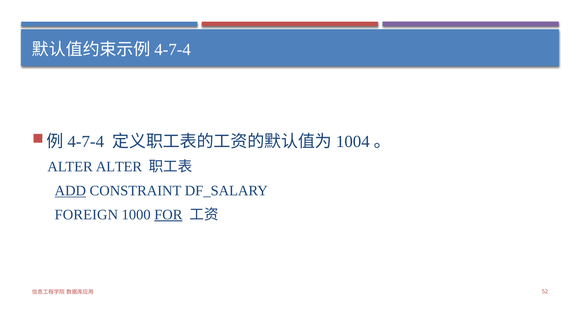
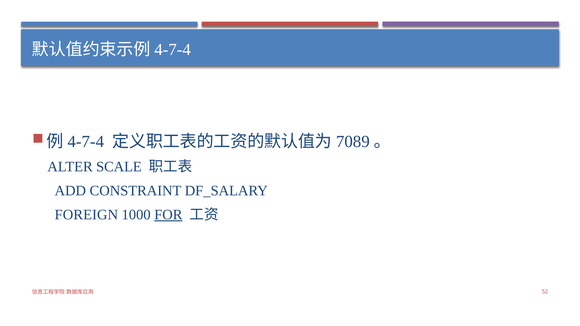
1004: 1004 -> 7089 (353, 142)
ALTER ALTER: ALTER -> SCALE (119, 167)
ADD underline: present -> none (70, 191)
